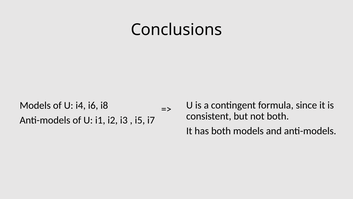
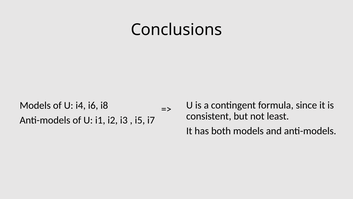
not both: both -> least (278, 116)
